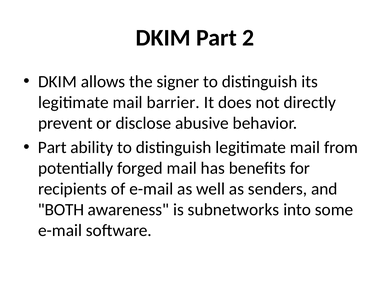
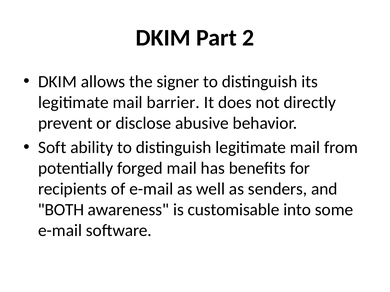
Part: Part -> Soft (52, 148)
subnetworks: subnetworks -> customisable (234, 210)
